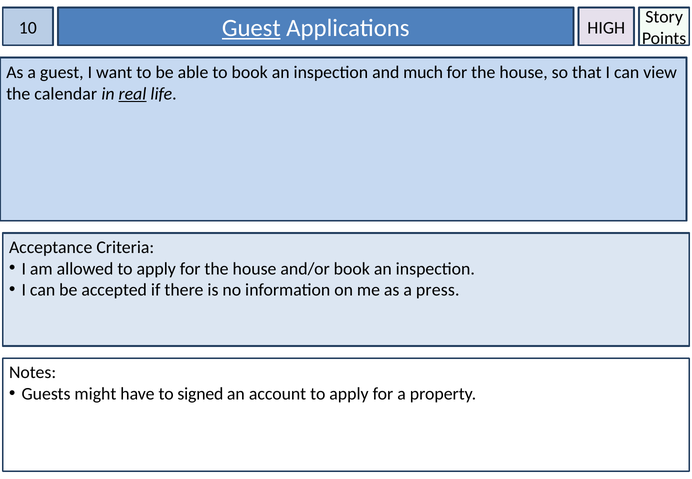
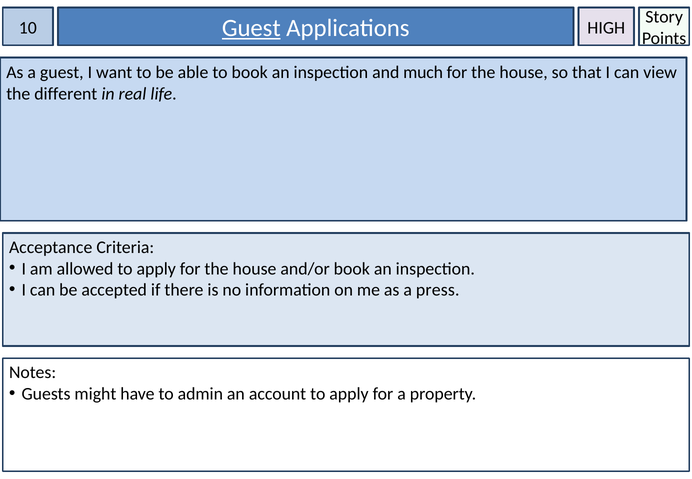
calendar: calendar -> different (66, 94)
real underline: present -> none (132, 94)
signed: signed -> admin (200, 394)
